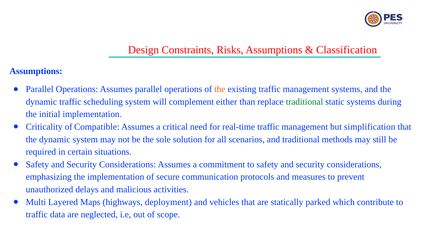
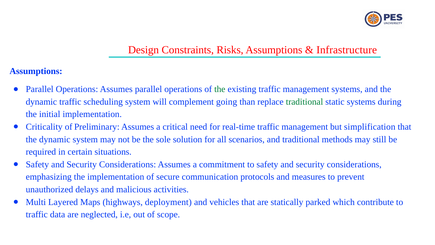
Classification: Classification -> Infrastructure (347, 50)
the colour: orange -> green (220, 89)
either: either -> going (227, 102)
Compatible: Compatible -> Preliminary (97, 127)
